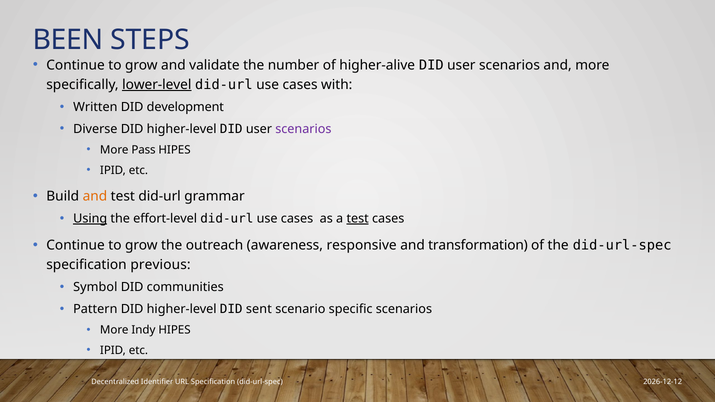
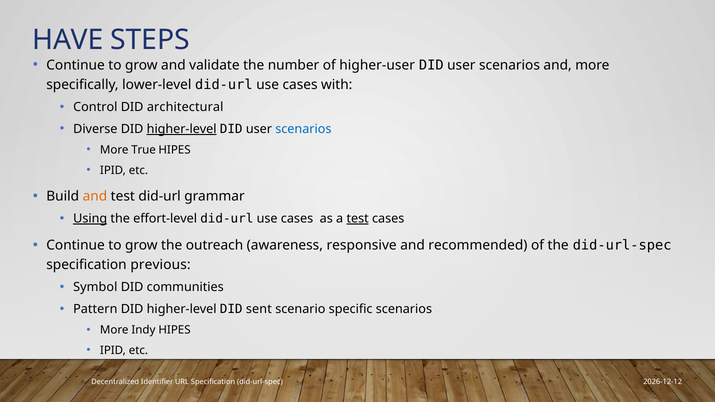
BEEN: BEEN -> HAVE (68, 40)
higher-alive: higher-alive -> higher-user (377, 65)
lower-level underline: present -> none (157, 85)
Written: Written -> Control (95, 107)
development: development -> architectural (185, 107)
higher-level underline: none -> present (182, 129)
scenarios colour: purple -> blue (303, 129)
Pass: Pass -> True (144, 150)
transformation: transformation -> recommended (478, 245)
